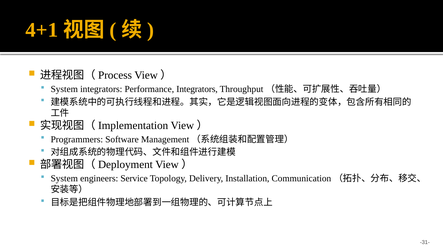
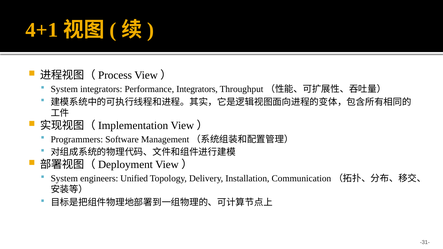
Service: Service -> Unified (134, 179)
